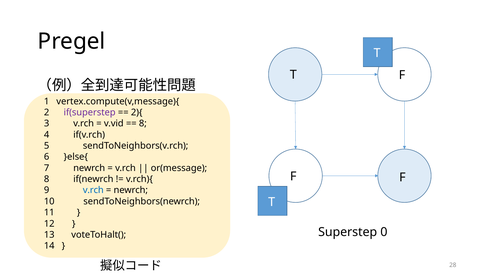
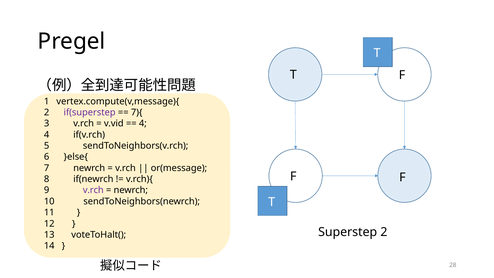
2){: 2){ -> 7){ (137, 112)
8: 8 -> 4 (143, 123)
v.rch colour: blue -> purple (93, 190)
Superstep 0: 0 -> 2 (384, 232)
